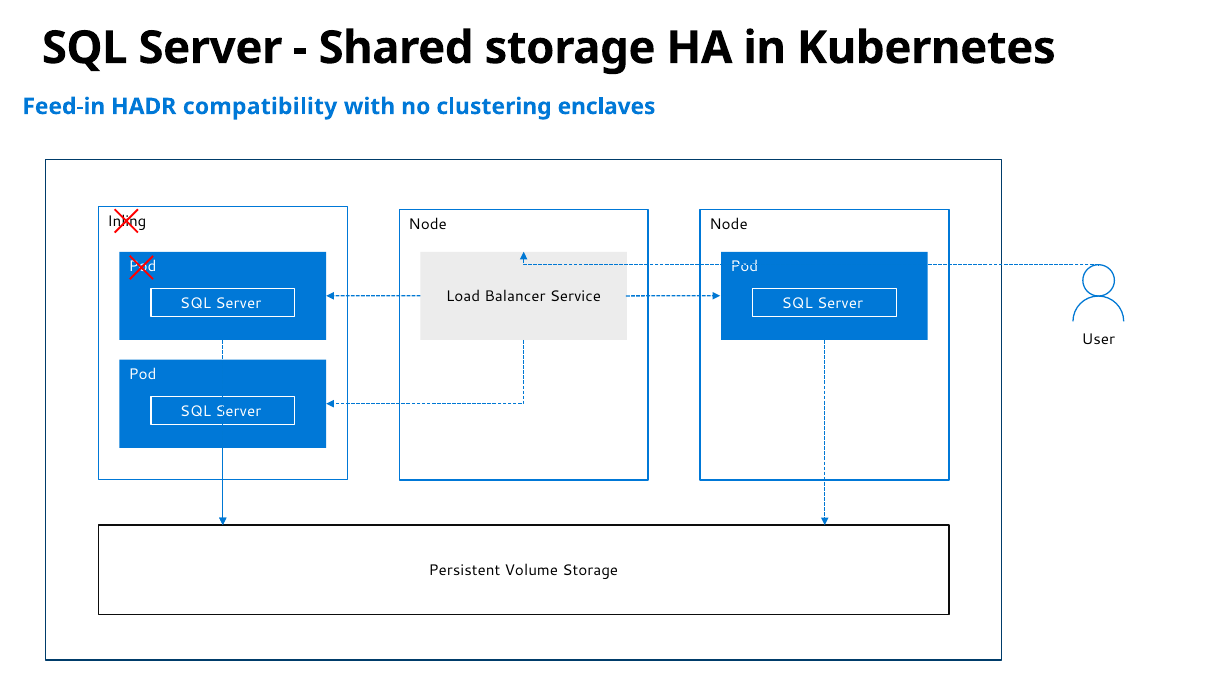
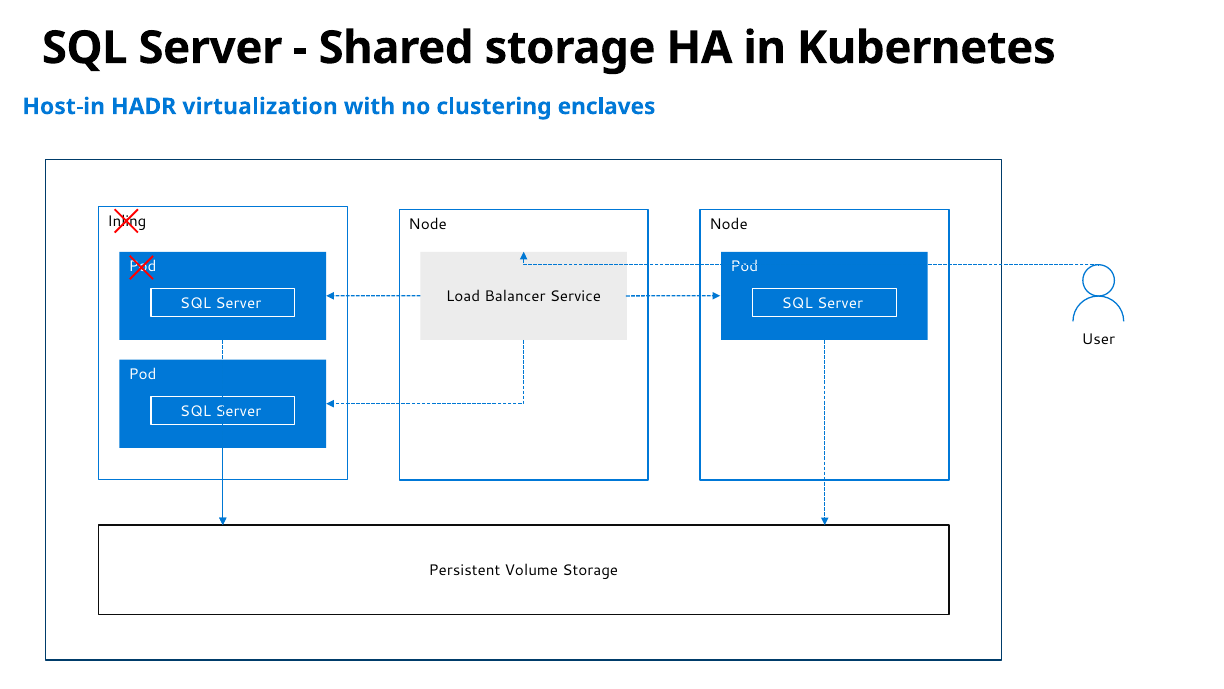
Feed-in: Feed-in -> Host-in (64, 106)
compatibility: compatibility -> virtualization (260, 106)
